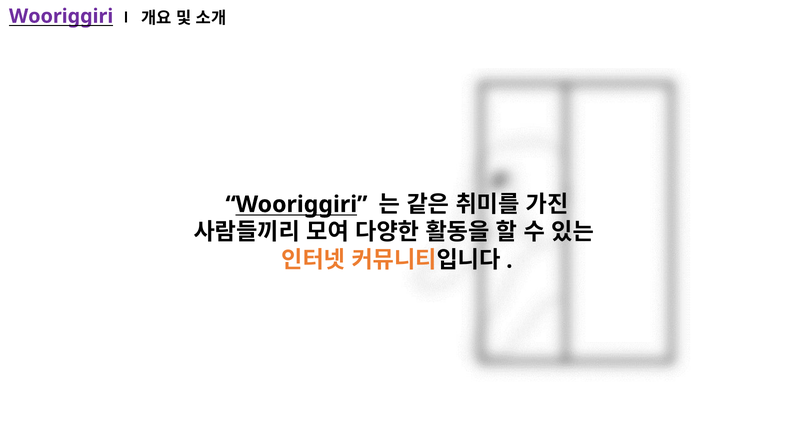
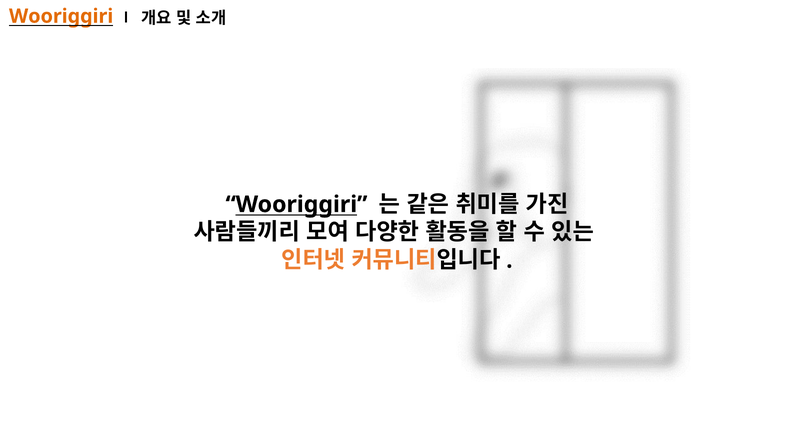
Wooriggiri colour: purple -> orange (61, 16)
